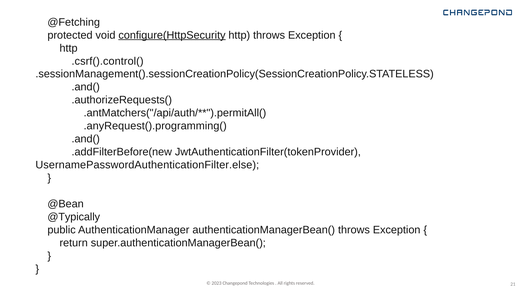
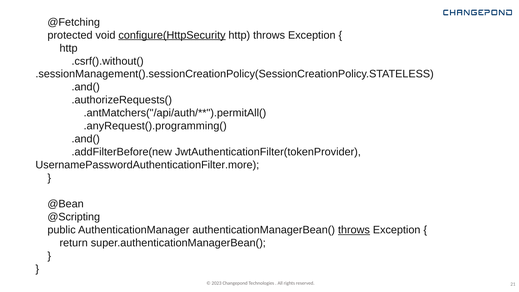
.csrf().control(: .csrf().control( -> .csrf().without( (108, 61)
UsernamePasswordAuthenticationFilter.else: UsernamePasswordAuthenticationFilter.else -> UsernamePasswordAuthenticationFilter.more (147, 165)
@Typically: @Typically -> @Scripting (74, 217)
throws underline: none -> present (354, 230)
